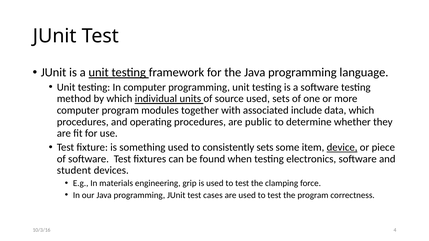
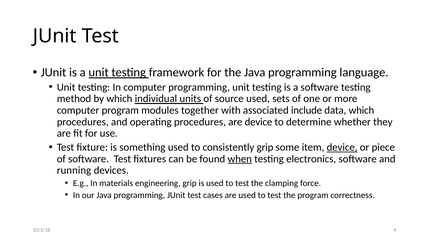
are public: public -> device (258, 122)
consistently sets: sets -> grip (265, 147)
when underline: none -> present (240, 159)
student: student -> running (74, 171)
